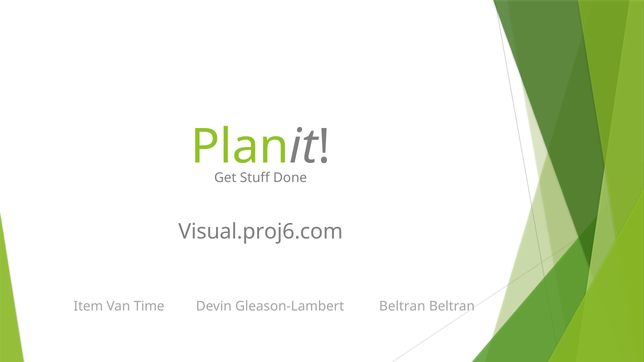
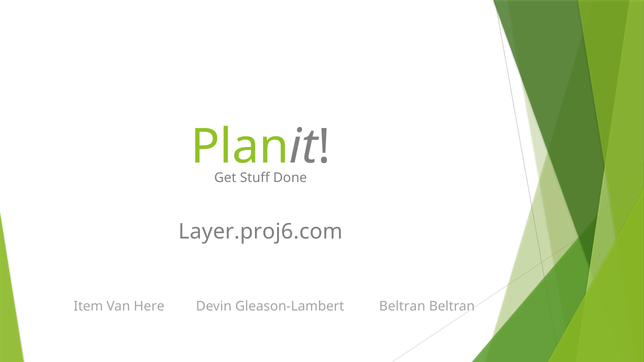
Visual.proj6.com: Visual.proj6.com -> Layer.proj6.com (261, 232)
Time: Time -> Here (149, 306)
